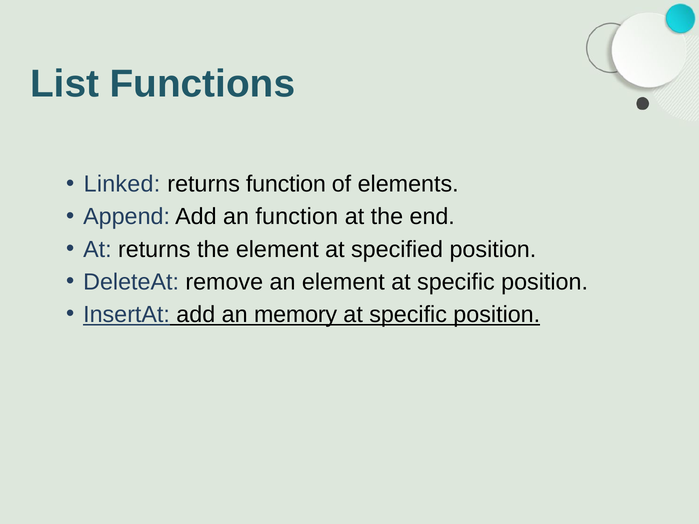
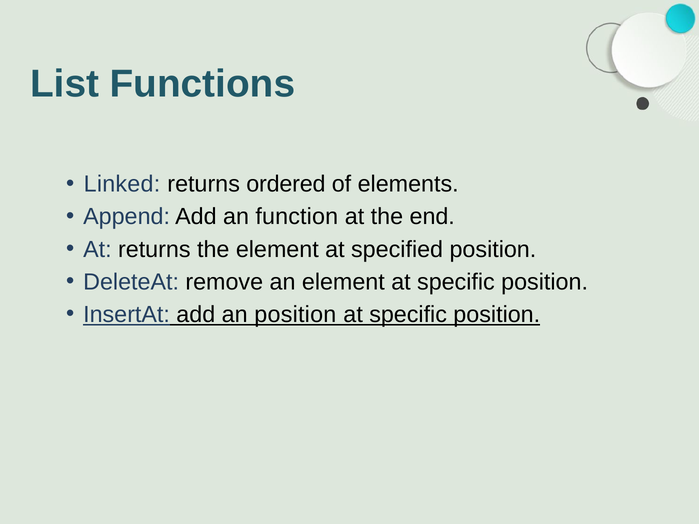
returns function: function -> ordered (286, 184)
an memory: memory -> position (295, 315)
